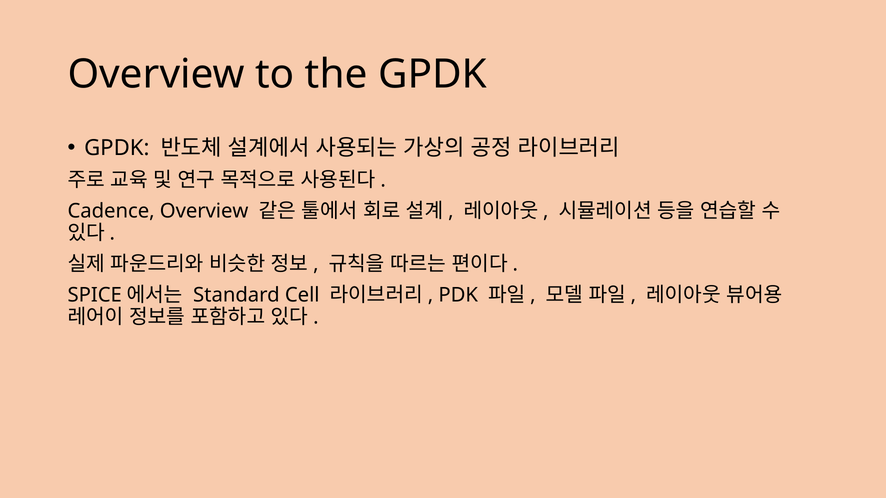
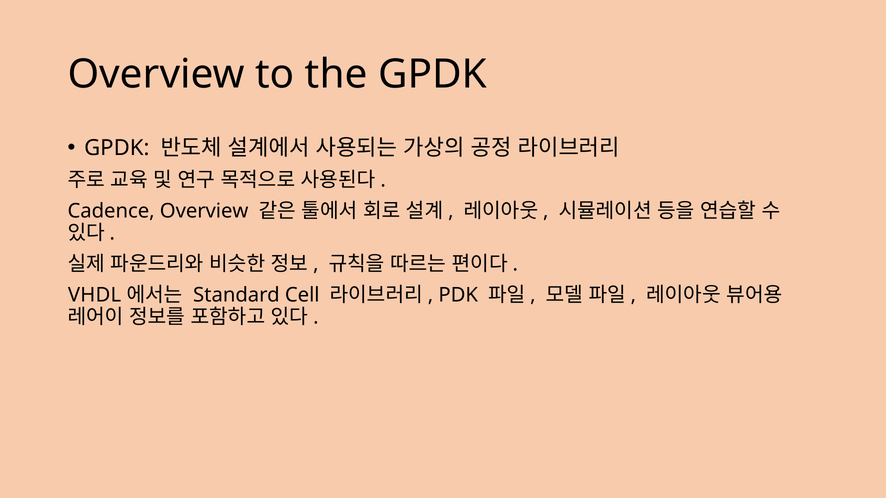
SPICE: SPICE -> VHDL (95, 295)
